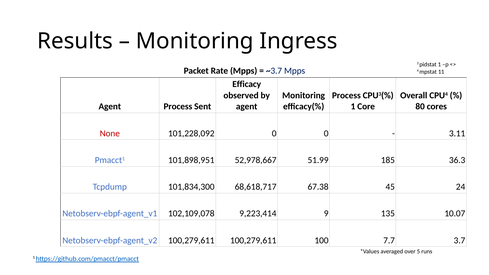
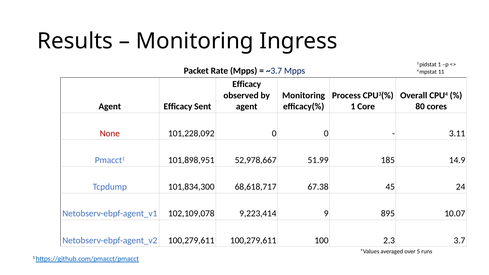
Agent Process: Process -> Efficacy (178, 107)
36.3: 36.3 -> 14.9 (457, 160)
135: 135 -> 895 (388, 214)
7.7: 7.7 -> 2.3 (389, 240)
